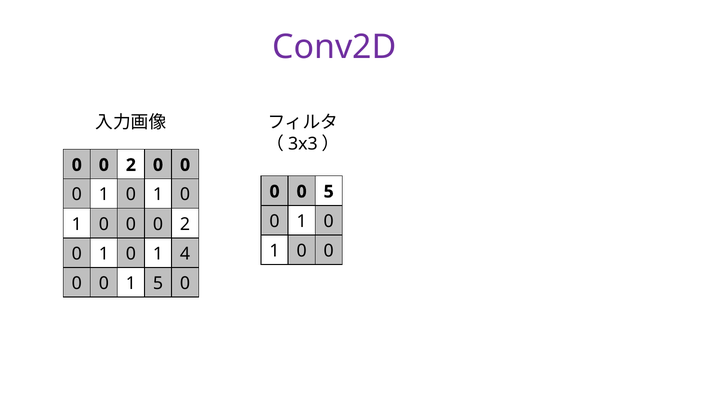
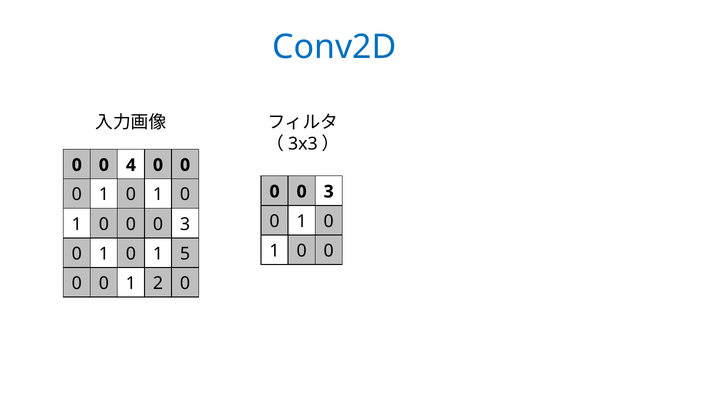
Conv2D colour: purple -> blue (334, 47)
2: 2 -> 4 (131, 165)
5: 5 -> 3 (329, 192)
2: 2 -> 3 (185, 224)
4: 4 -> 5 (185, 254)
1 5: 5 -> 2 (158, 283)
